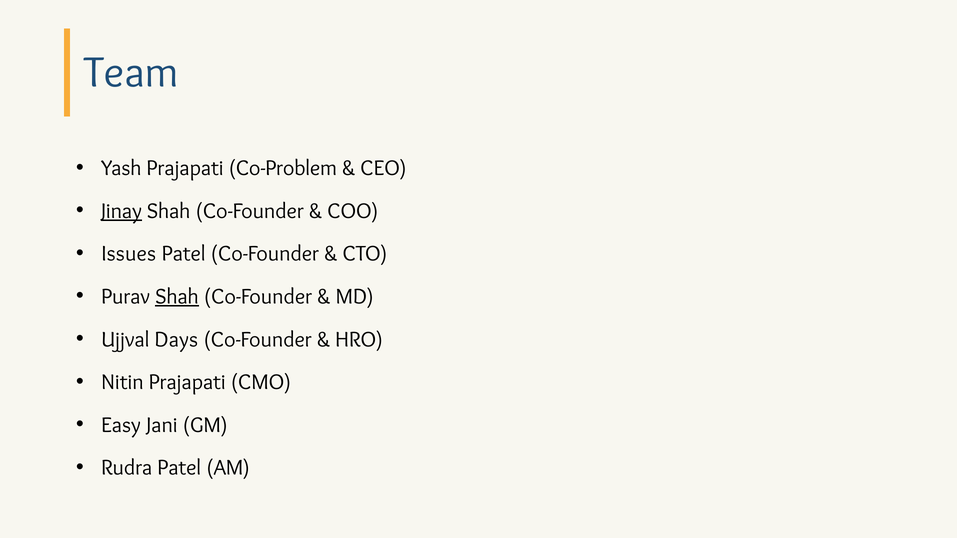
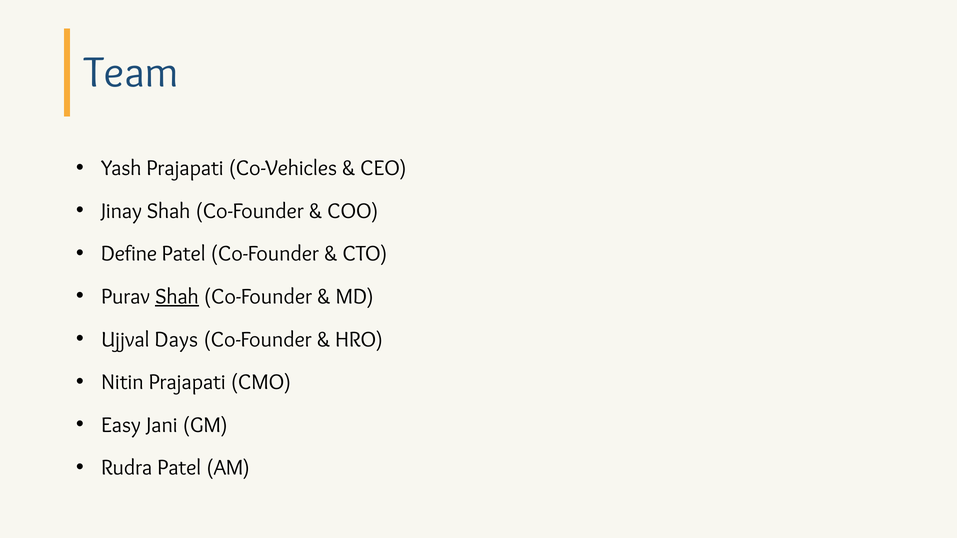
Co-Problem: Co-Problem -> Co-Vehicles (283, 168)
Jinay underline: present -> none (121, 211)
Issues: Issues -> Define (129, 254)
